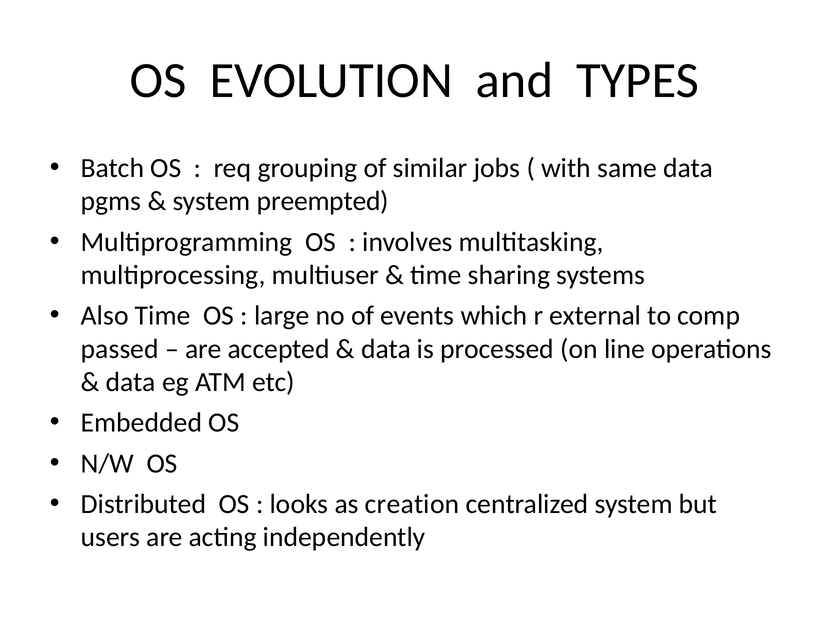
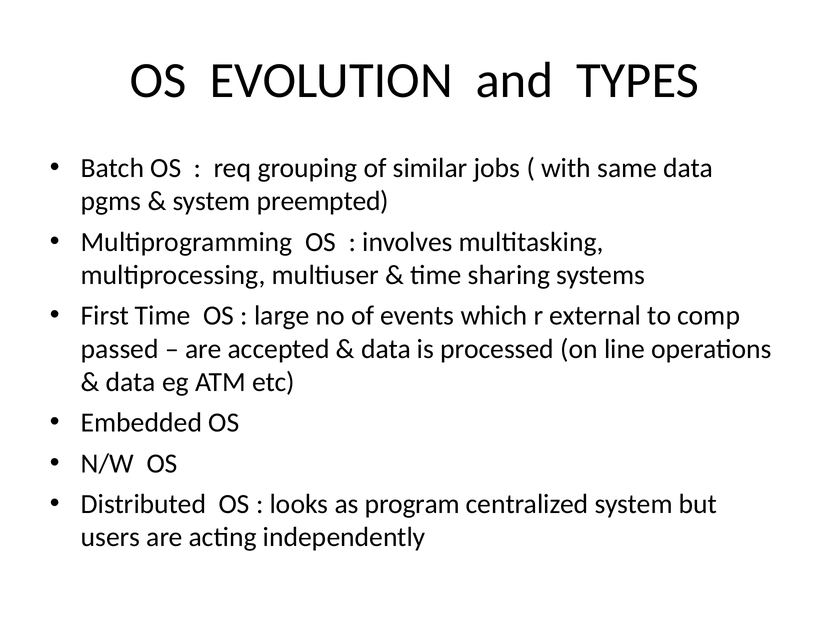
Also: Also -> First (105, 316)
creation: creation -> program (412, 504)
